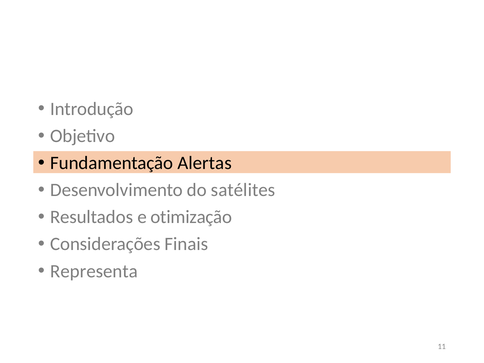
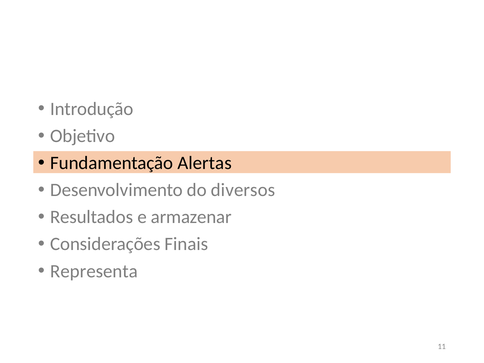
satélites: satélites -> diversos (243, 190)
otimização: otimização -> armazenar (191, 217)
